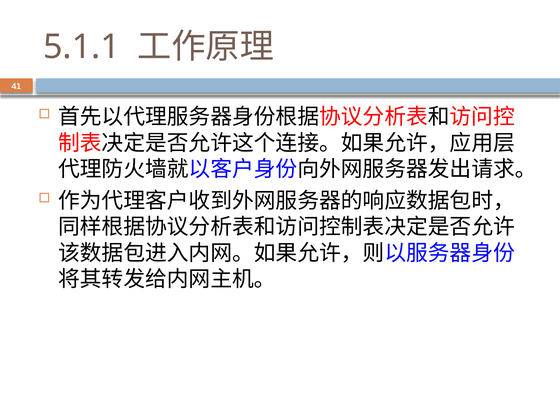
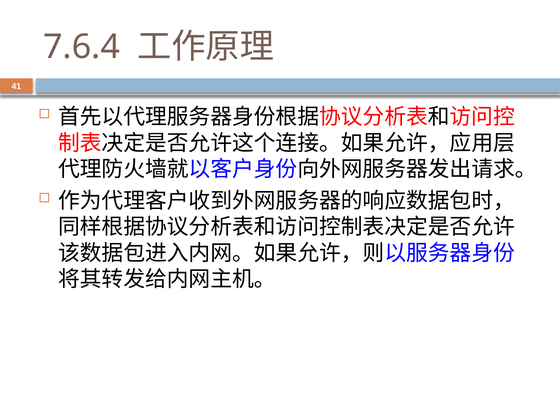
5.1.1: 5.1.1 -> 7.6.4 (82, 47)
